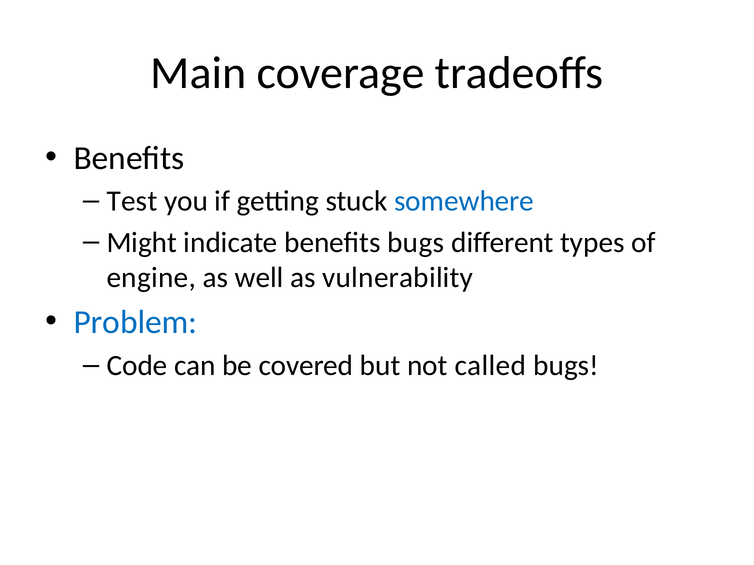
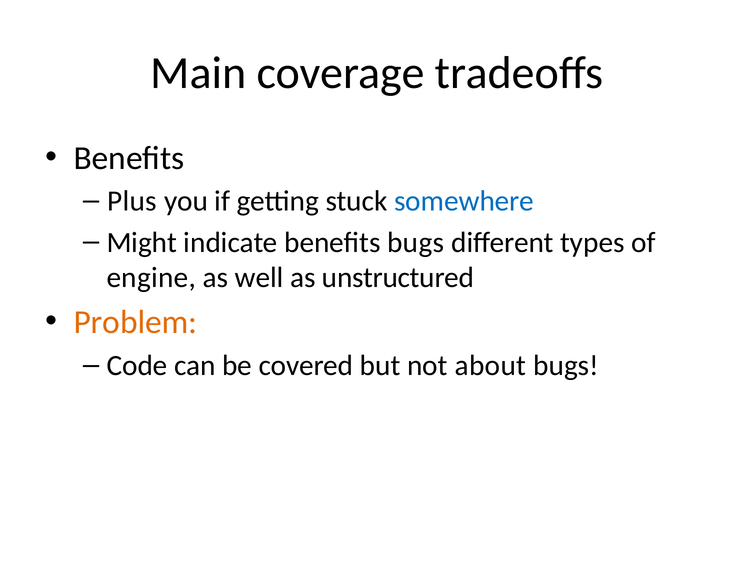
Test: Test -> Plus (132, 201)
vulnerability: vulnerability -> unstructured (398, 278)
Problem colour: blue -> orange (135, 322)
called: called -> about (490, 366)
